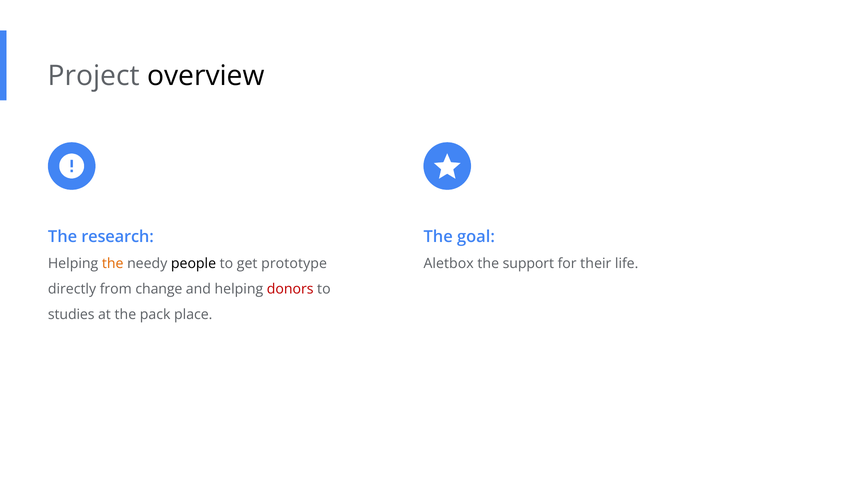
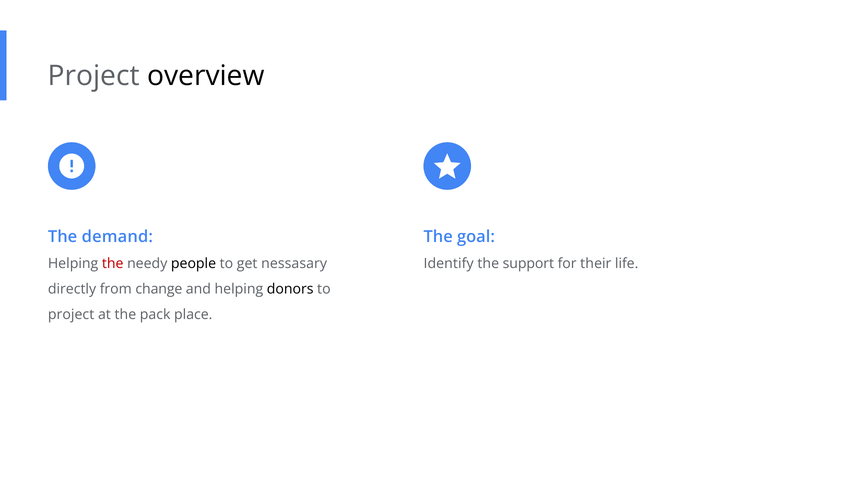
research: research -> demand (117, 237)
the colour: orange -> red (113, 263)
prototype: prototype -> nessasary (294, 263)
Aletbox: Aletbox -> Identify (449, 263)
donors colour: red -> black (290, 289)
studies: studies -> project (71, 314)
